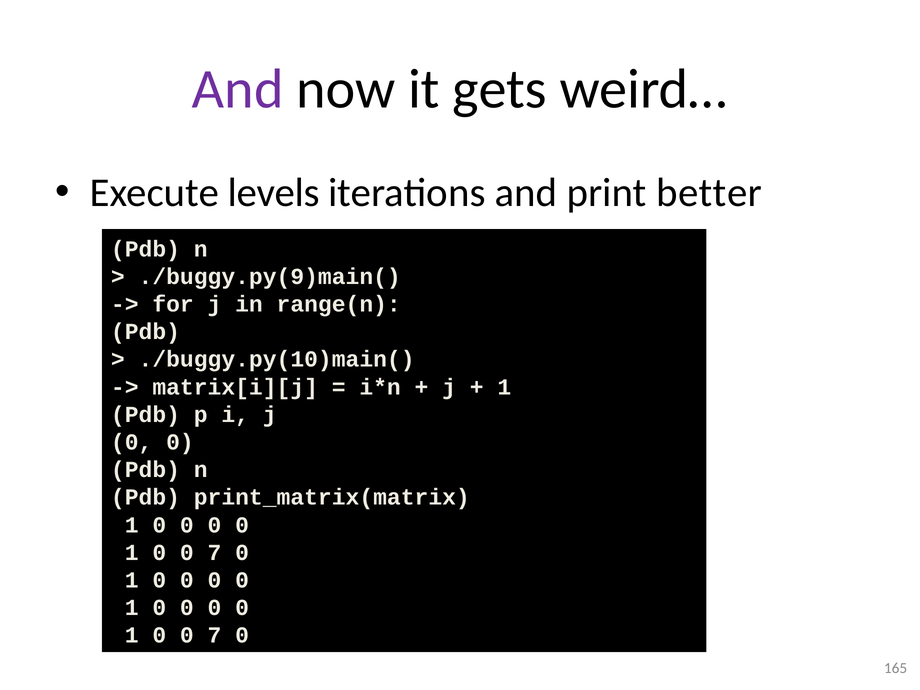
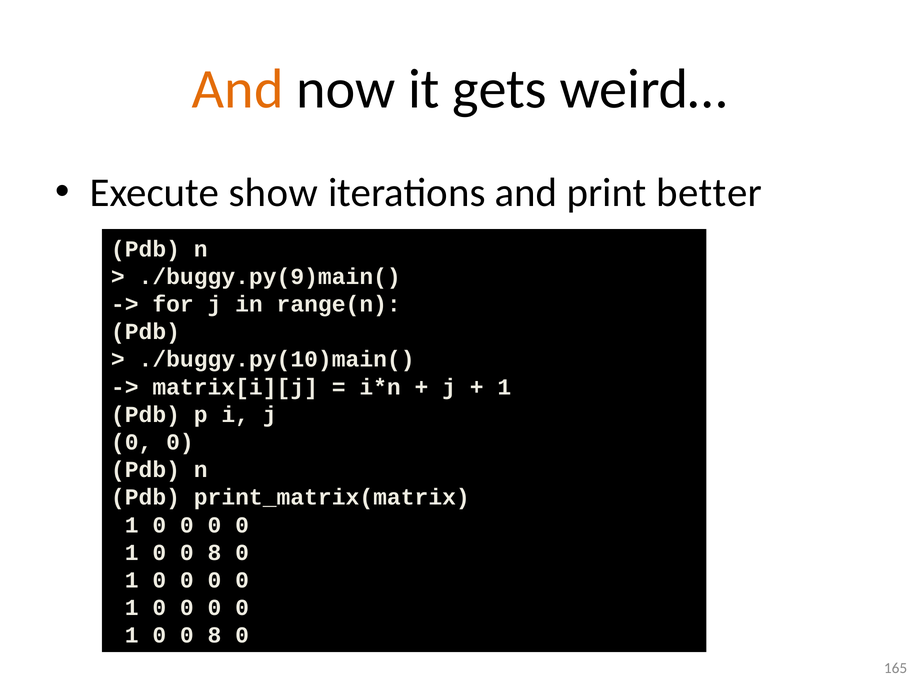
And colour: purple -> orange (238, 89)
levels: levels -> show (273, 193)
7: 7 -> 8 (214, 553)
7: 7 -> 8 (214, 635)
